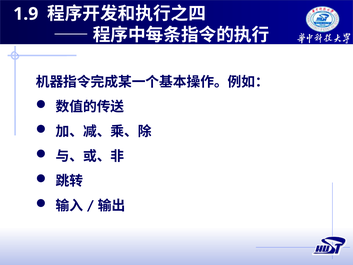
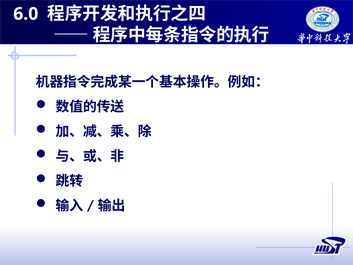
1.9: 1.9 -> 6.0 (26, 14)
